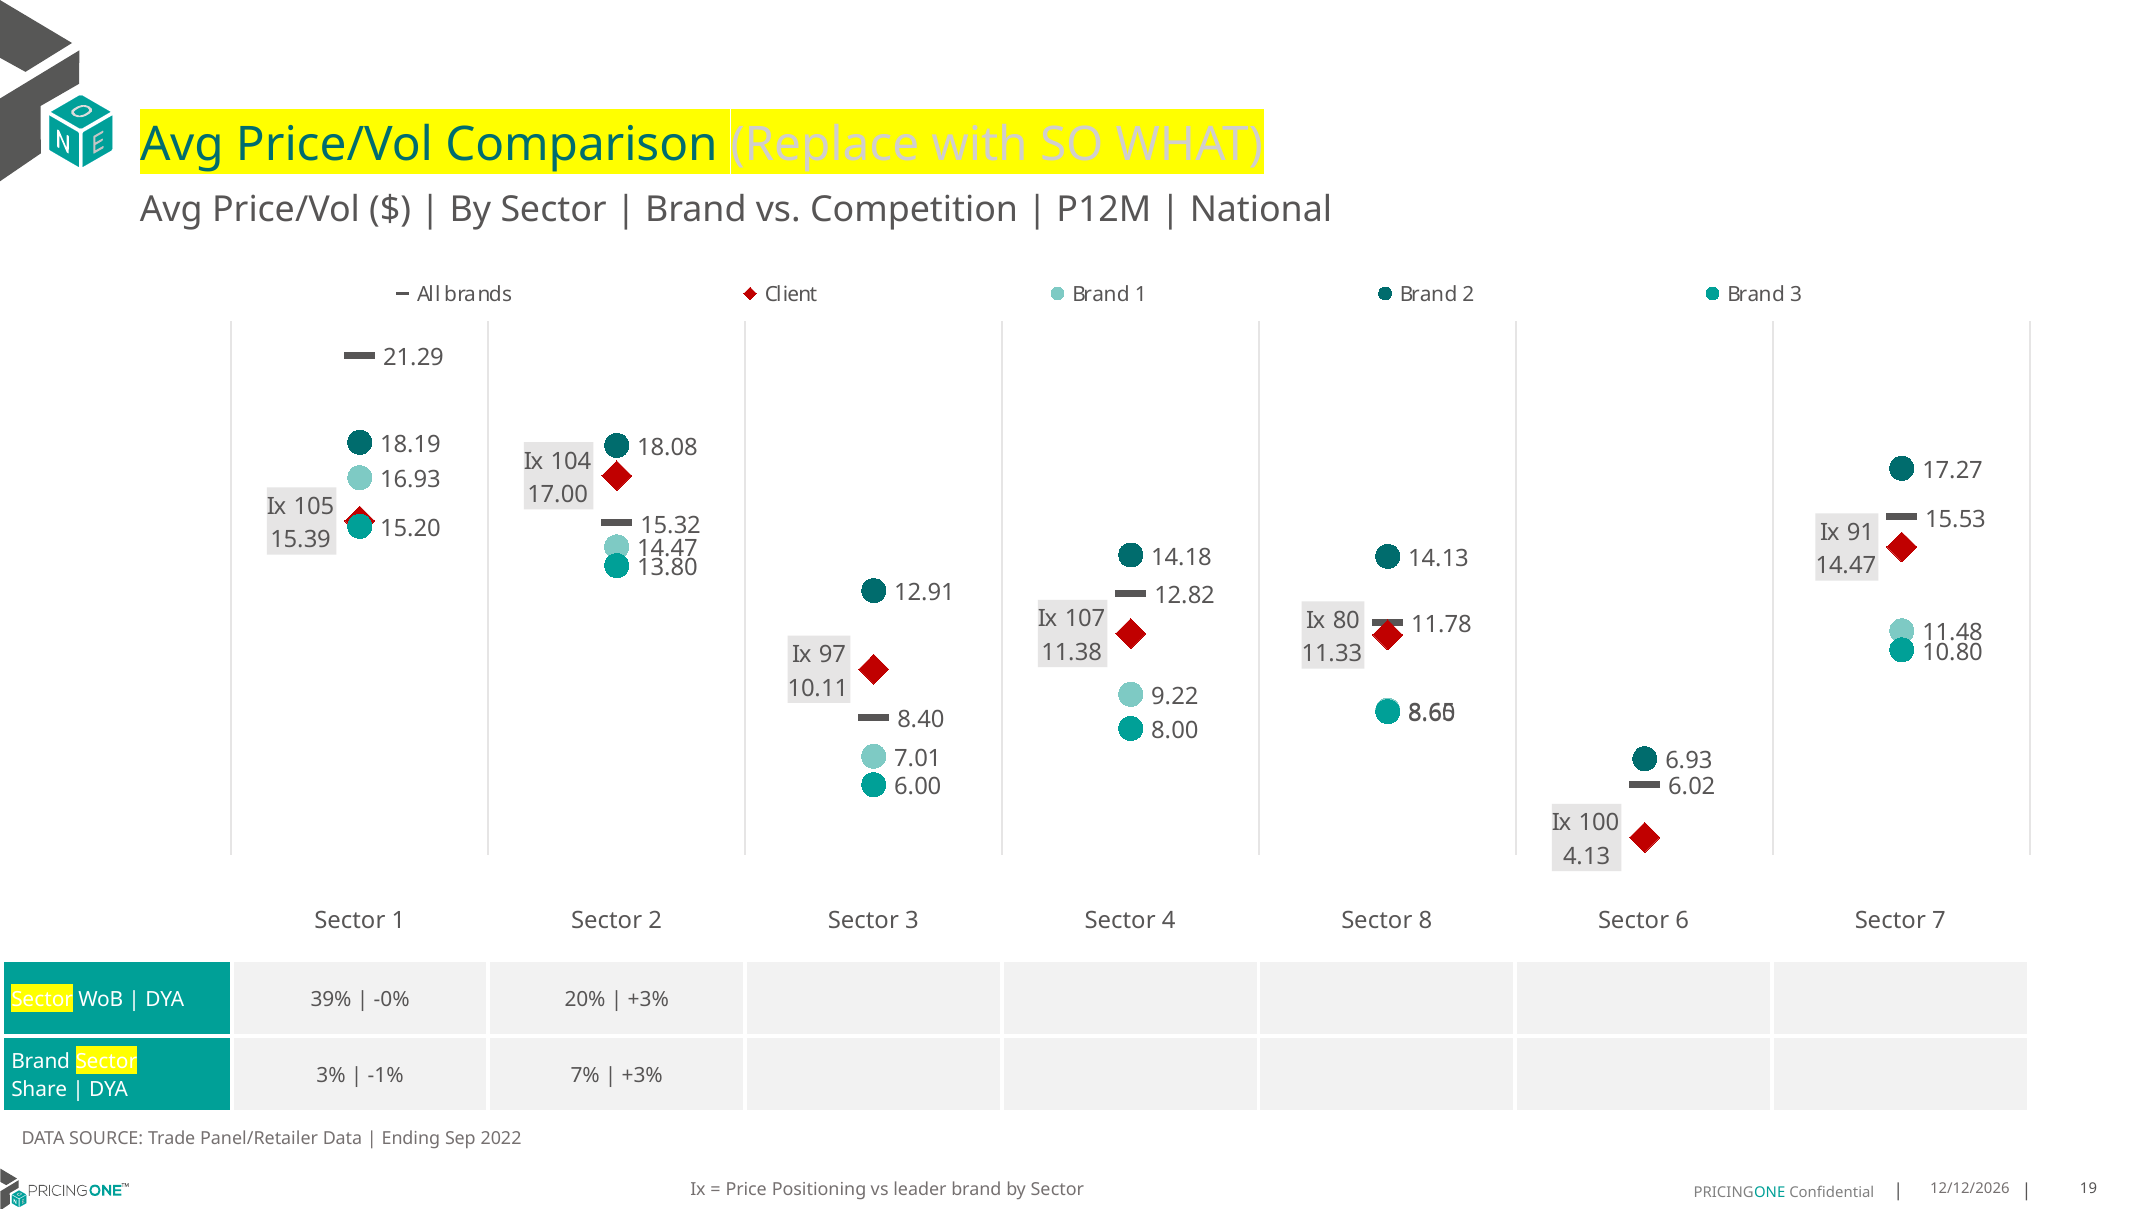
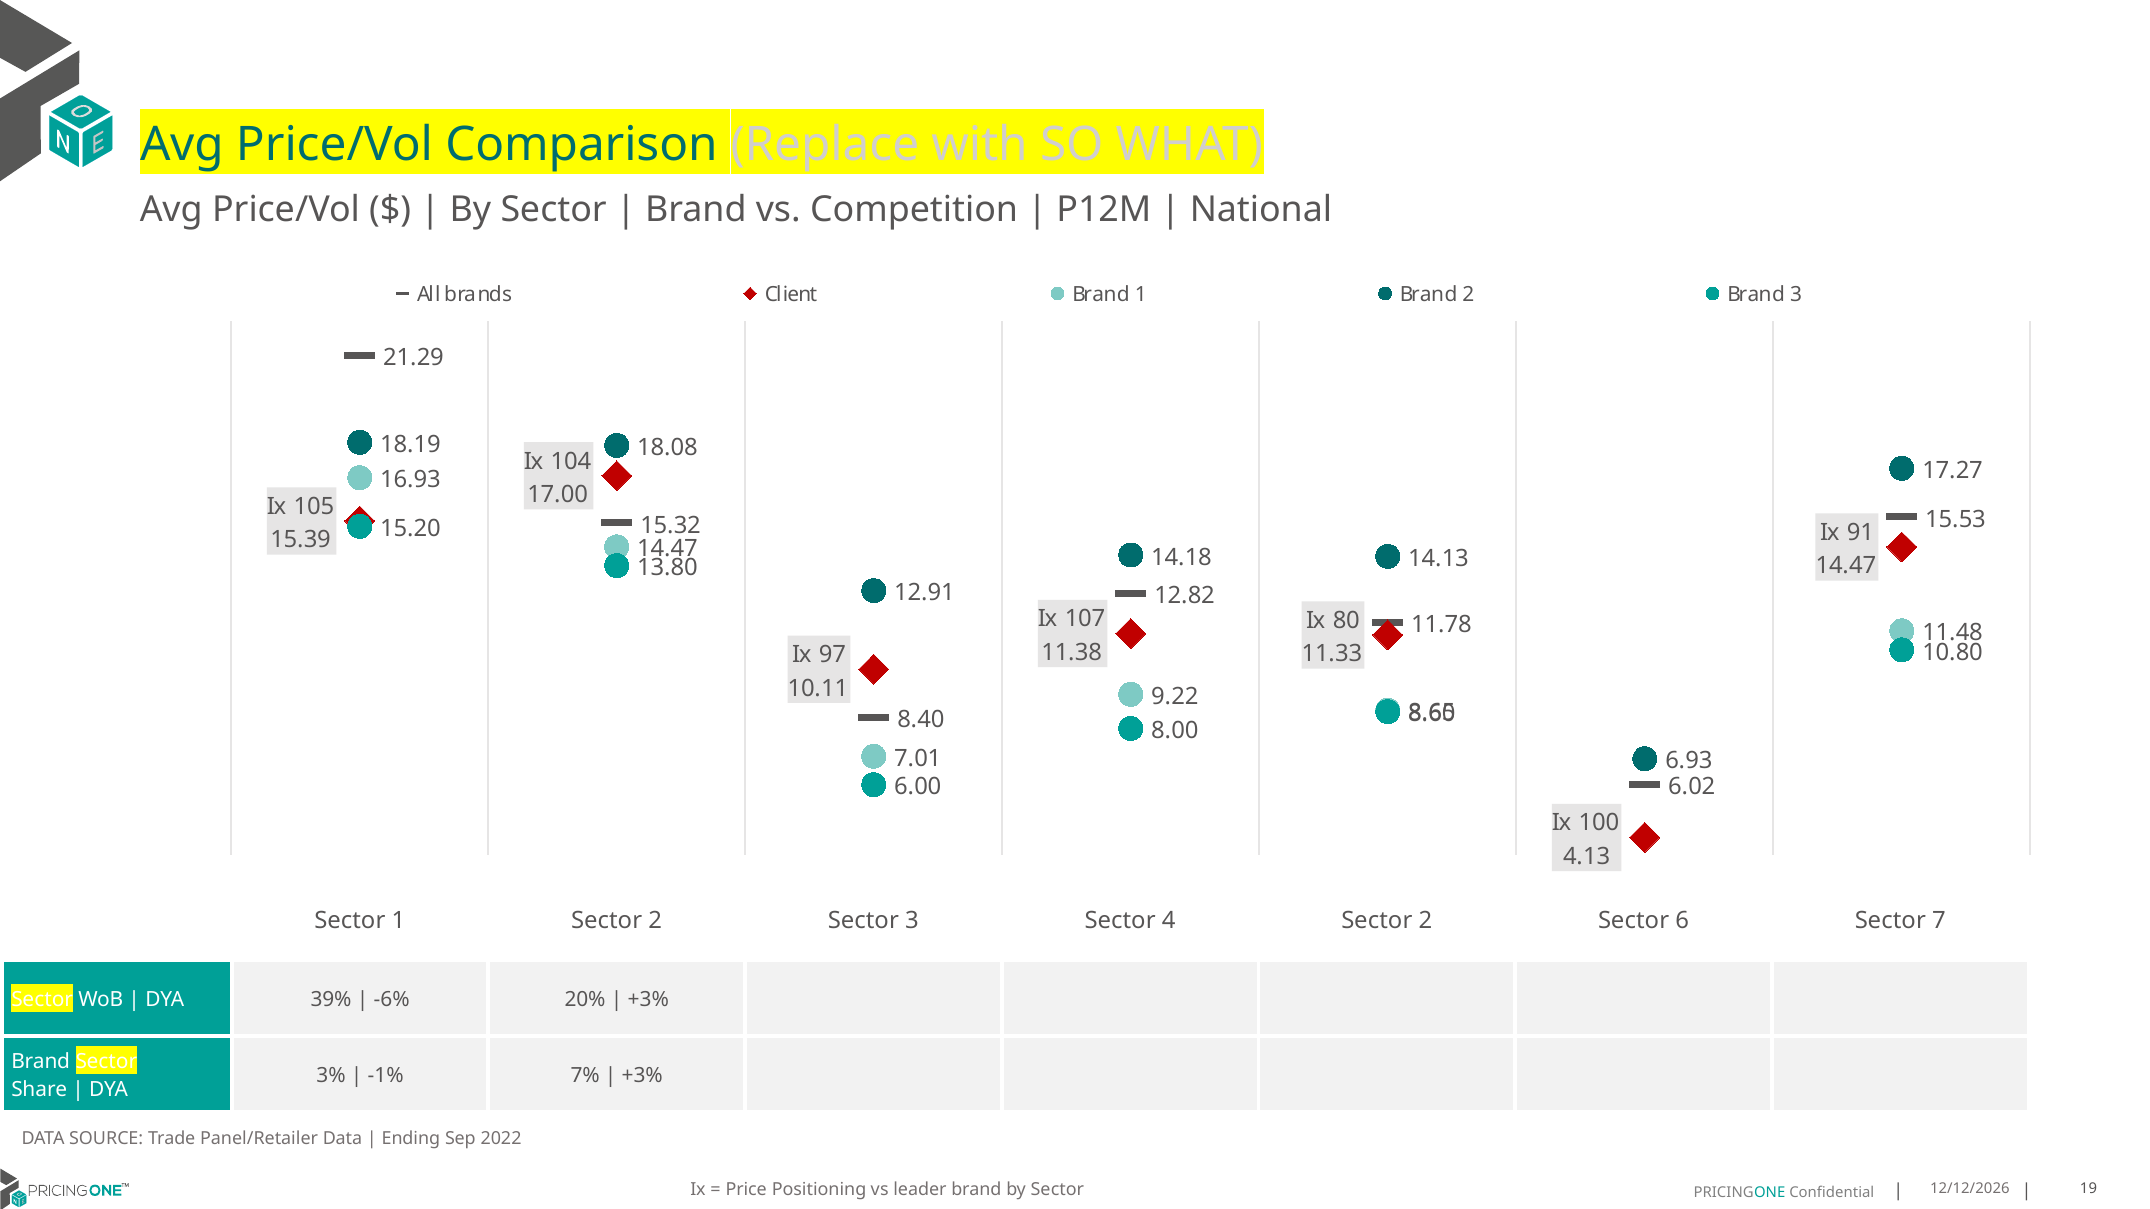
4 Sector 8: 8 -> 2 (1425, 921)
-0%: -0% -> -6% (392, 1000)
